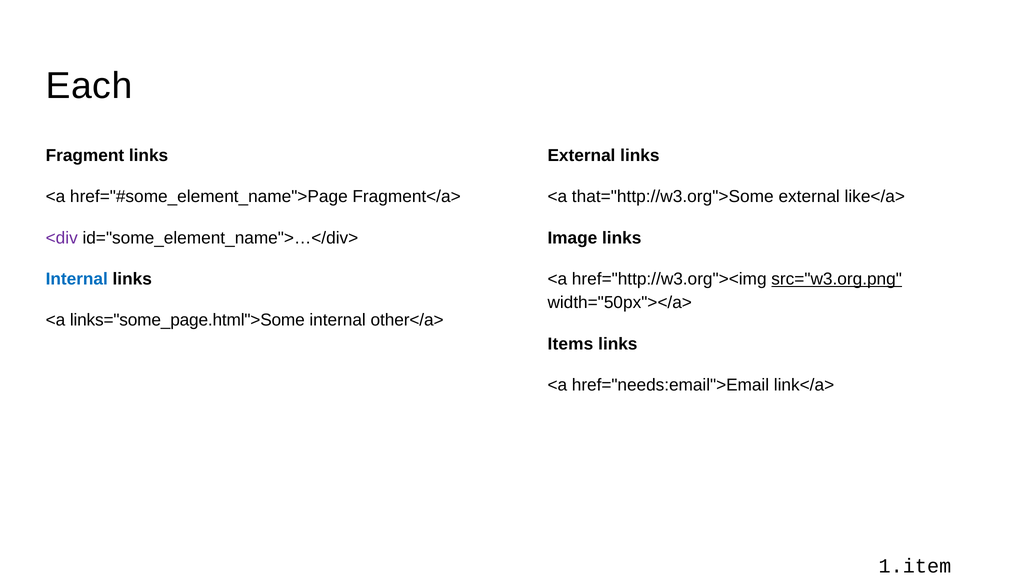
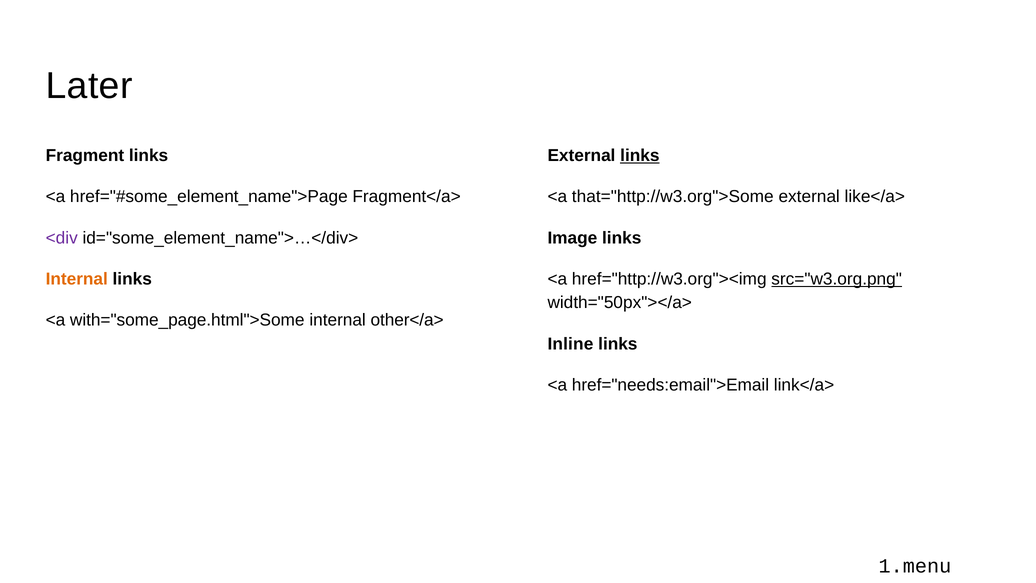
Each: Each -> Later (89, 86)
links underline: none -> present (640, 156)
Internal colour: blue -> orange (77, 279)
links="some_page.html">Some: links="some_page.html">Some -> with="some_page.html">Some (187, 320)
Items: Items -> Inline (570, 344)
1.item: 1.item -> 1.menu (915, 566)
